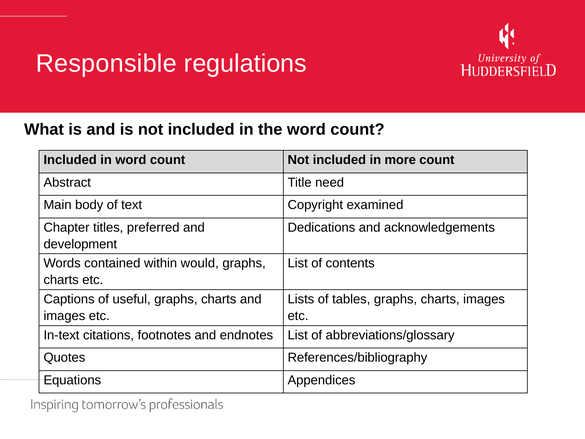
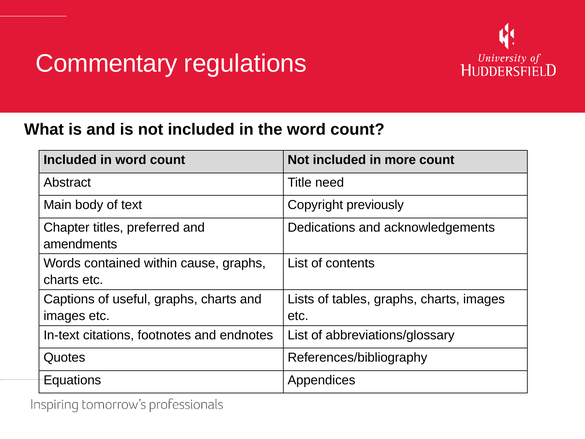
Responsible: Responsible -> Commentary (107, 63)
examined: examined -> previously (375, 205)
development: development -> amendments (80, 244)
would: would -> cause (200, 263)
